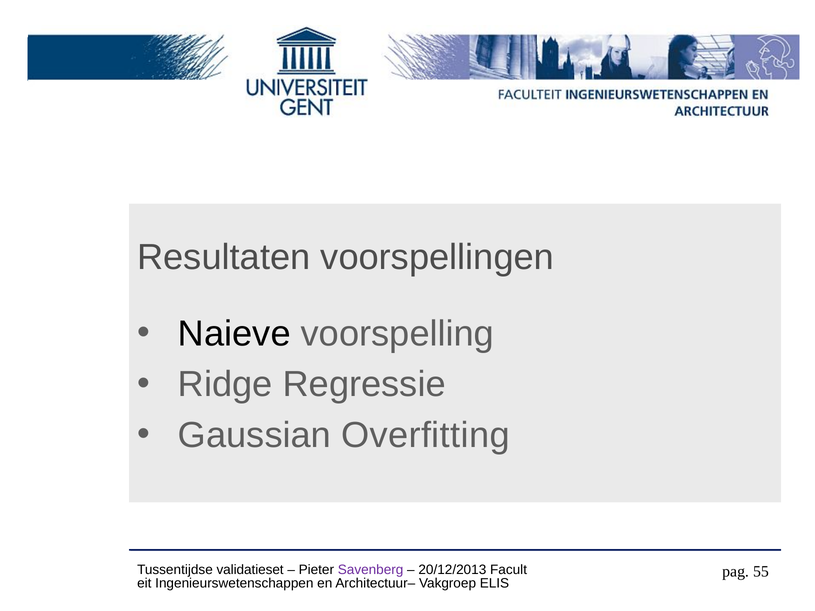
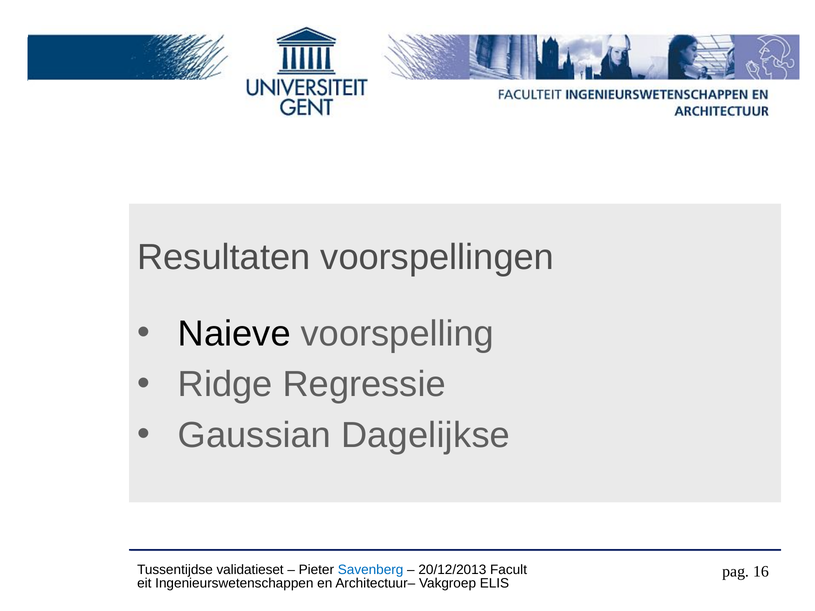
Overfitting: Overfitting -> Dagelijkse (426, 435)
Savenberg colour: purple -> blue (371, 570)
55: 55 -> 16 (761, 572)
